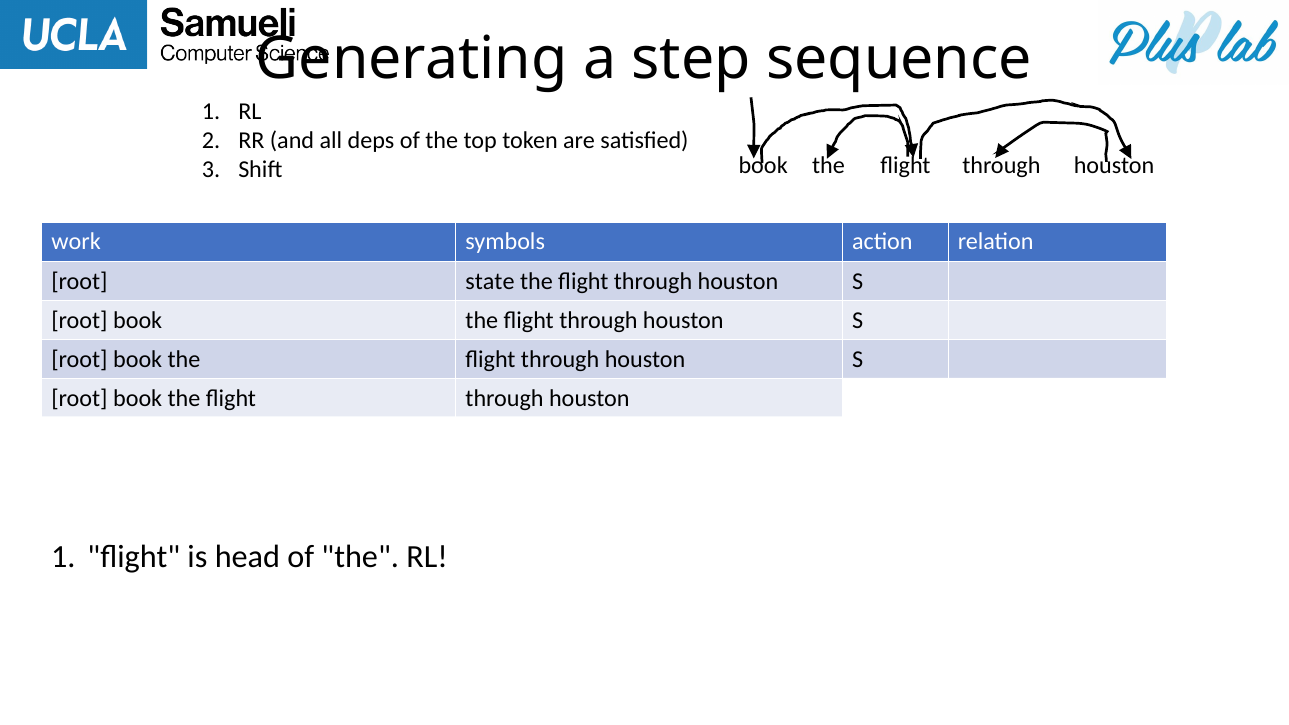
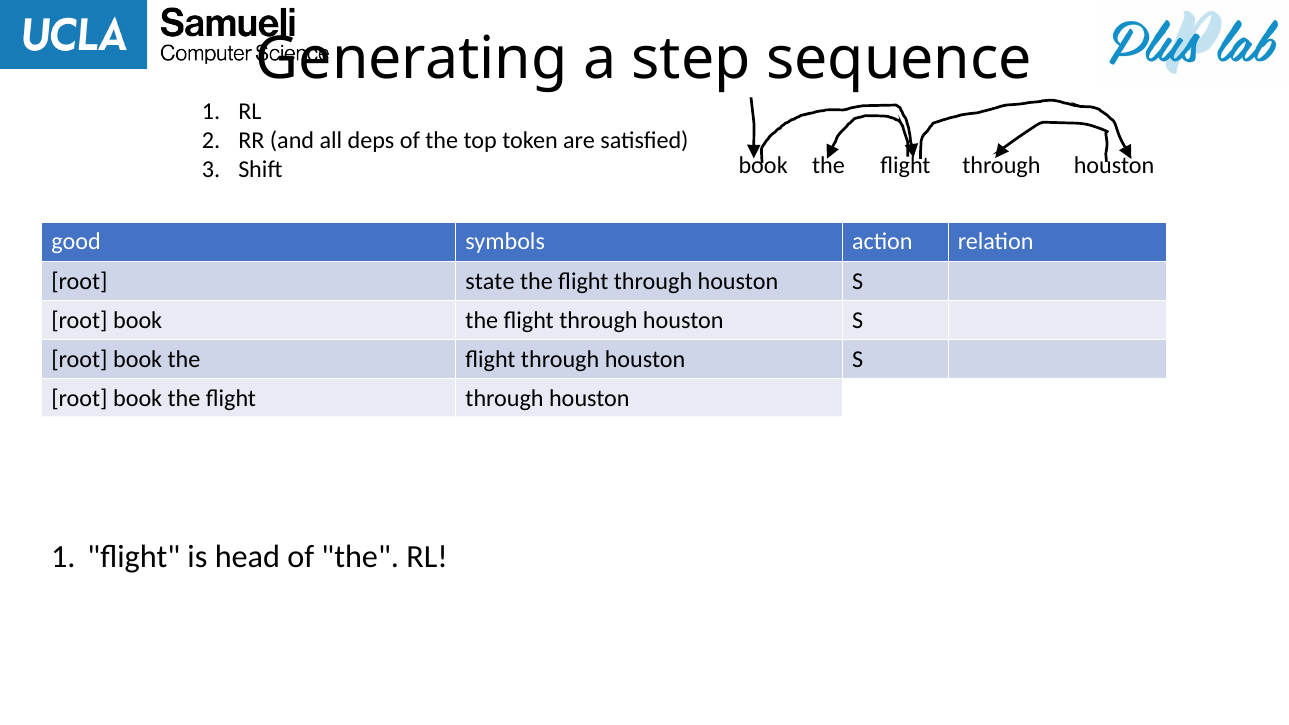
work: work -> good (76, 242)
